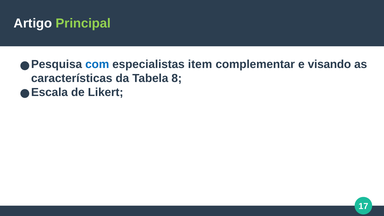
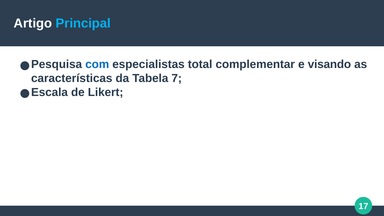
Principal colour: light green -> light blue (83, 23)
item: item -> total (200, 64)
8: 8 -> 7 (177, 78)
